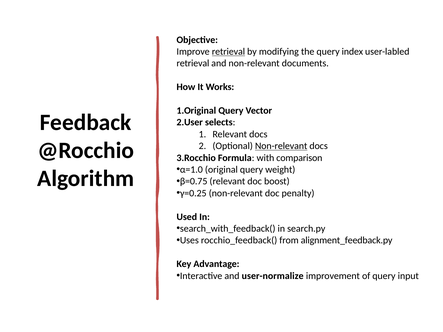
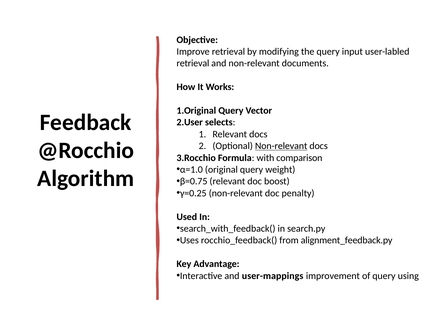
retrieval underline: present -> none (228, 52)
index: index -> input (352, 52)
user-normalize: user-normalize -> user-mappings (273, 276)
input: input -> using (408, 276)
